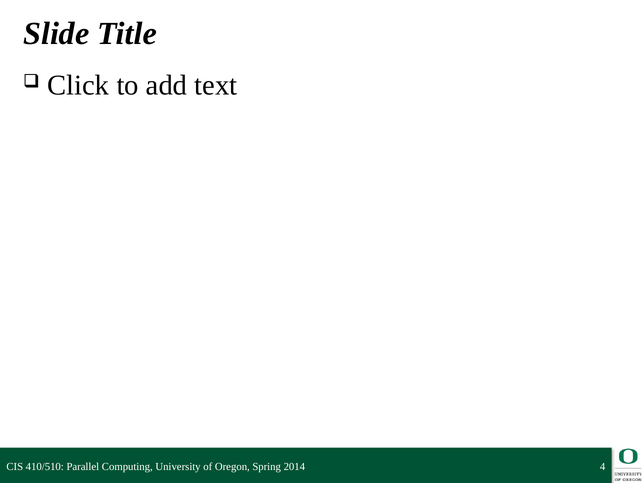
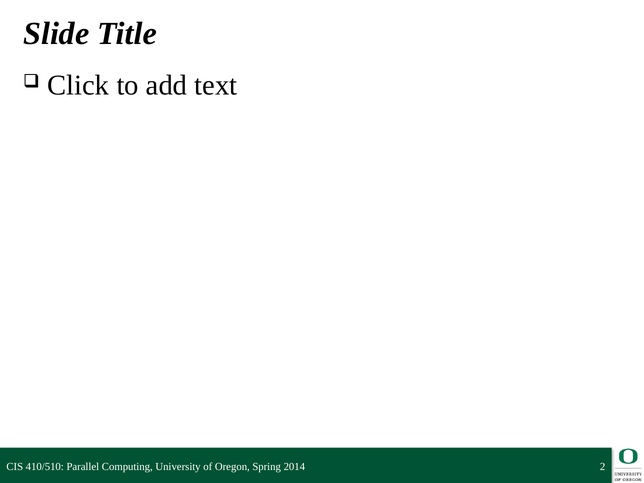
4: 4 -> 2 (603, 467)
